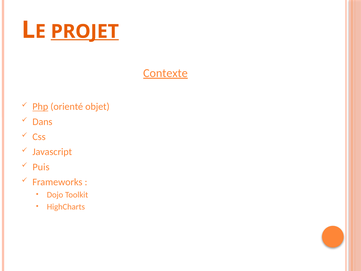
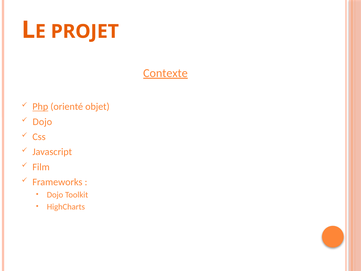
PROJET underline: present -> none (85, 31)
Dans: Dans -> Dojo (42, 122)
Puis: Puis -> Film (41, 167)
